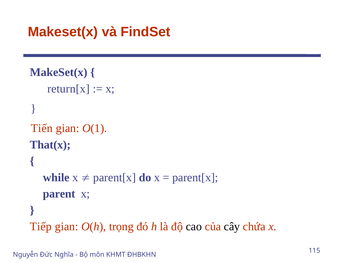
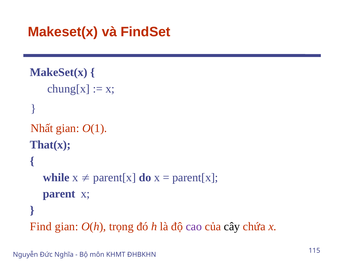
return[x: return[x -> chung[x (69, 88)
Tiến: Tiến -> Nhất (42, 128)
Tiếp: Tiếp -> Find (41, 226)
cao colour: black -> purple (194, 226)
